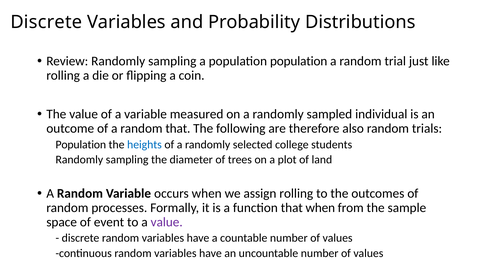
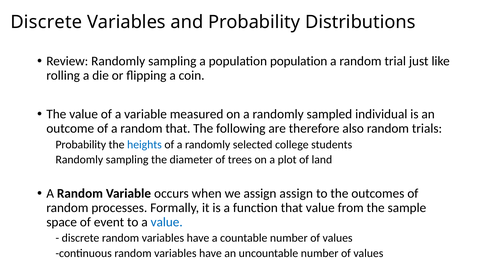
Population: Population -> Probability (81, 144)
assign rolling: rolling -> assign (296, 193)
that when: when -> value (320, 207)
value colour: purple -> blue (167, 222)
